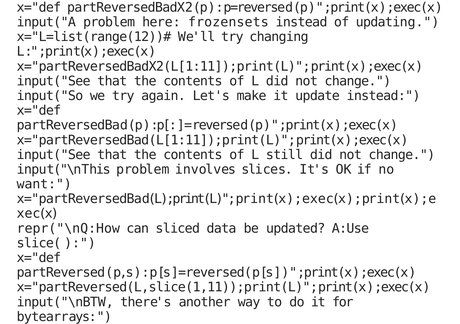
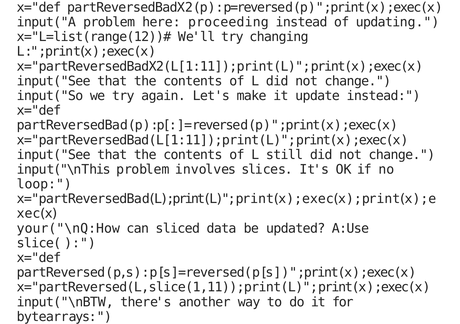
frozensets: frozensets -> proceeding (228, 22)
want: want -> loop (44, 184)
repr("\nQ:How: repr("\nQ:How -> your("\nQ:How (68, 228)
